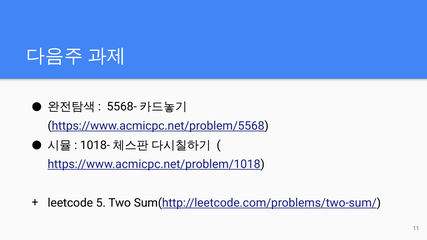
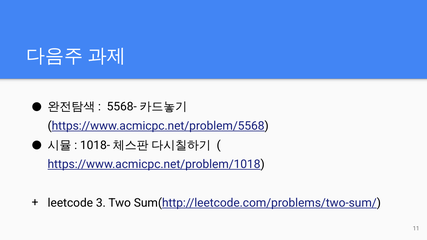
5: 5 -> 3 (101, 203)
